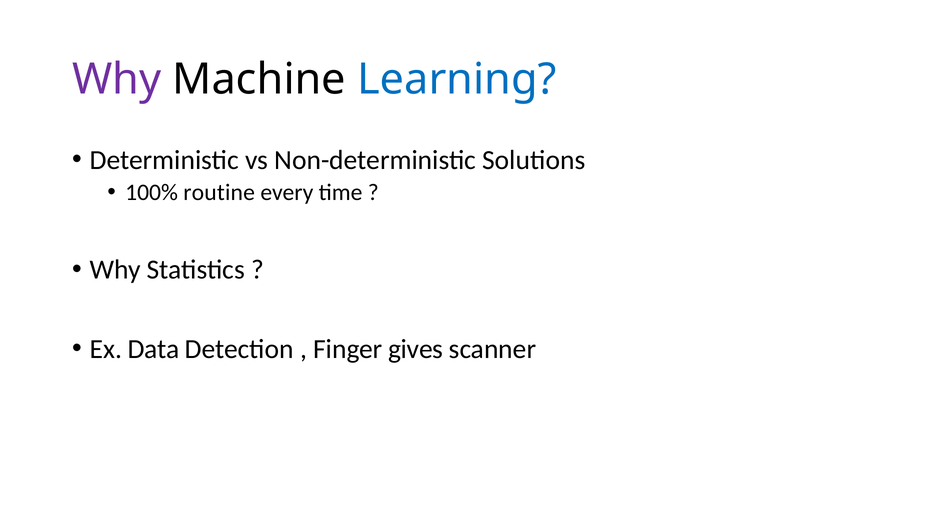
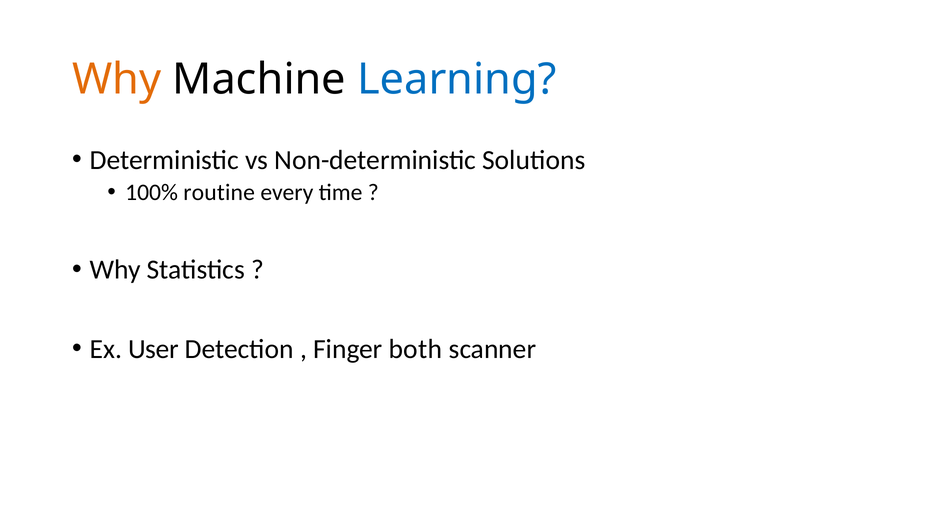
Why colour: purple -> orange (117, 79)
Data: Data -> User (154, 349)
gives: gives -> both (415, 349)
